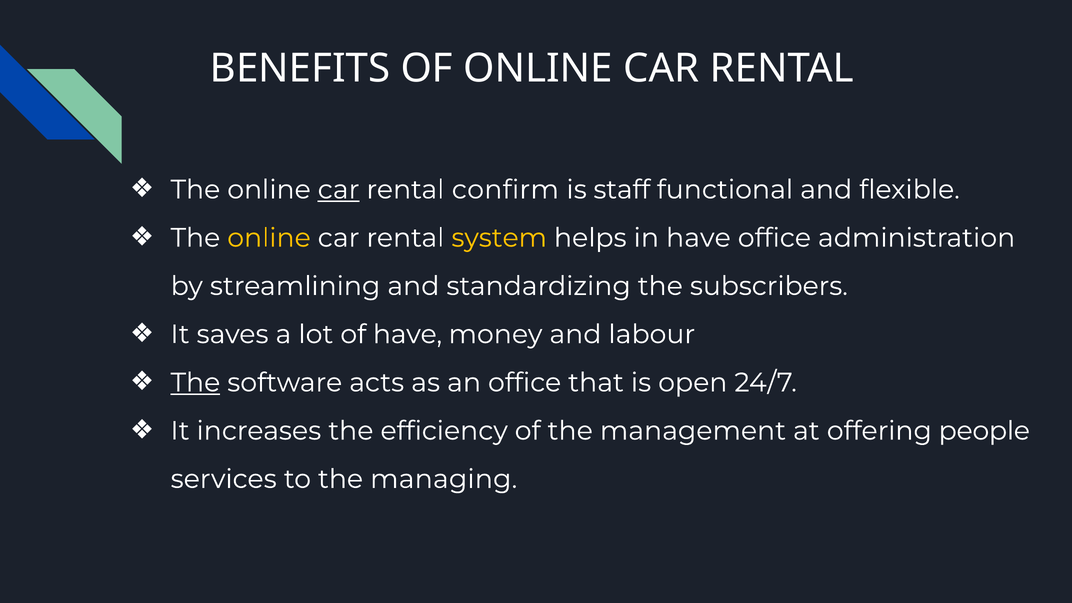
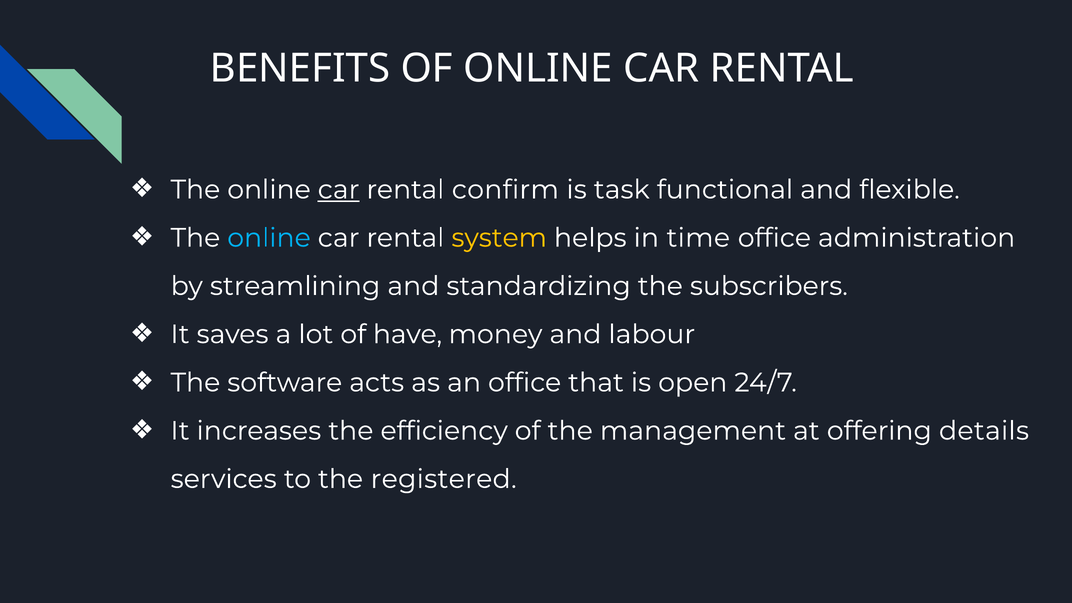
staff: staff -> task (622, 190)
online colour: yellow -> light blue (269, 238)
in have: have -> time (698, 238)
The underline: present -> none (195, 383)
people: people -> details (984, 431)
managing: managing -> registered (444, 479)
